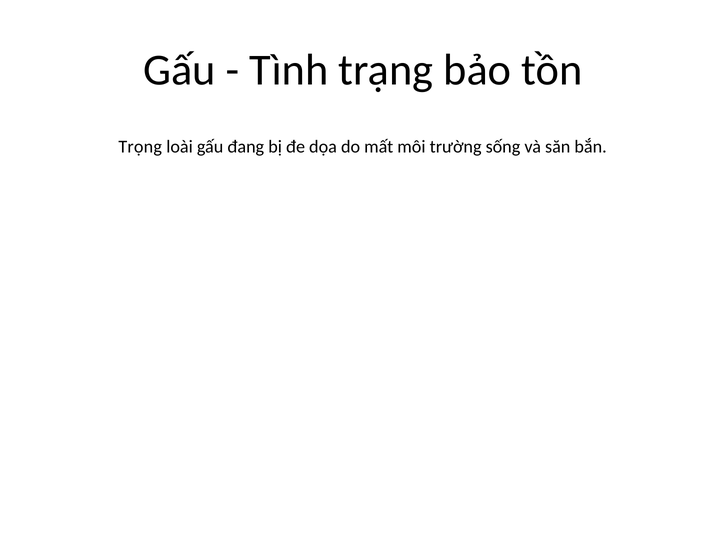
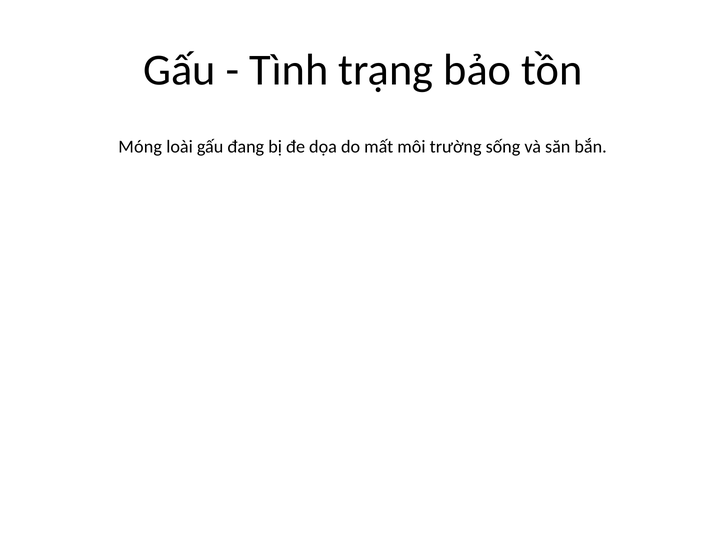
Trọng: Trọng -> Móng (140, 146)
